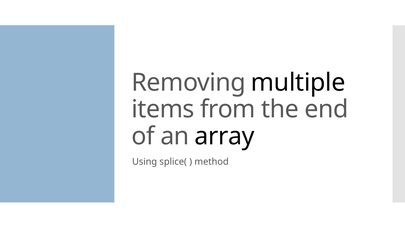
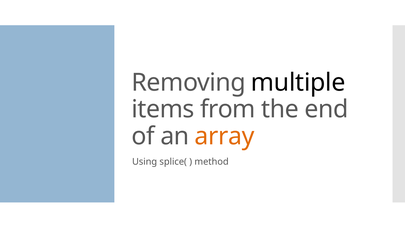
array colour: black -> orange (225, 136)
